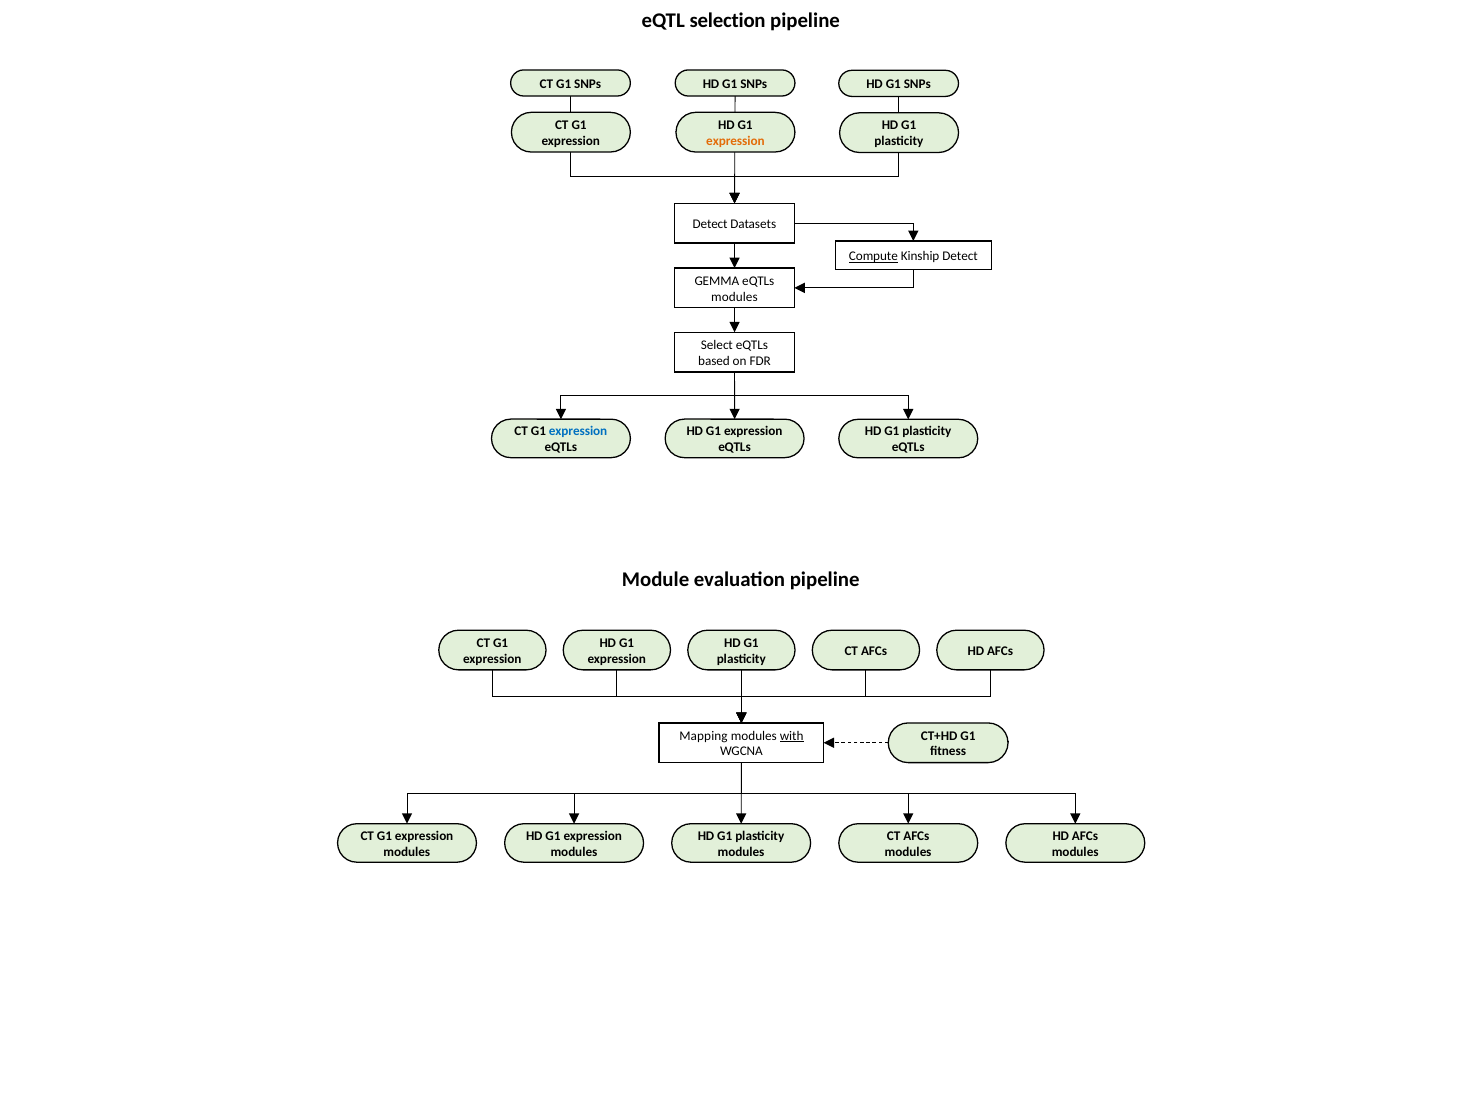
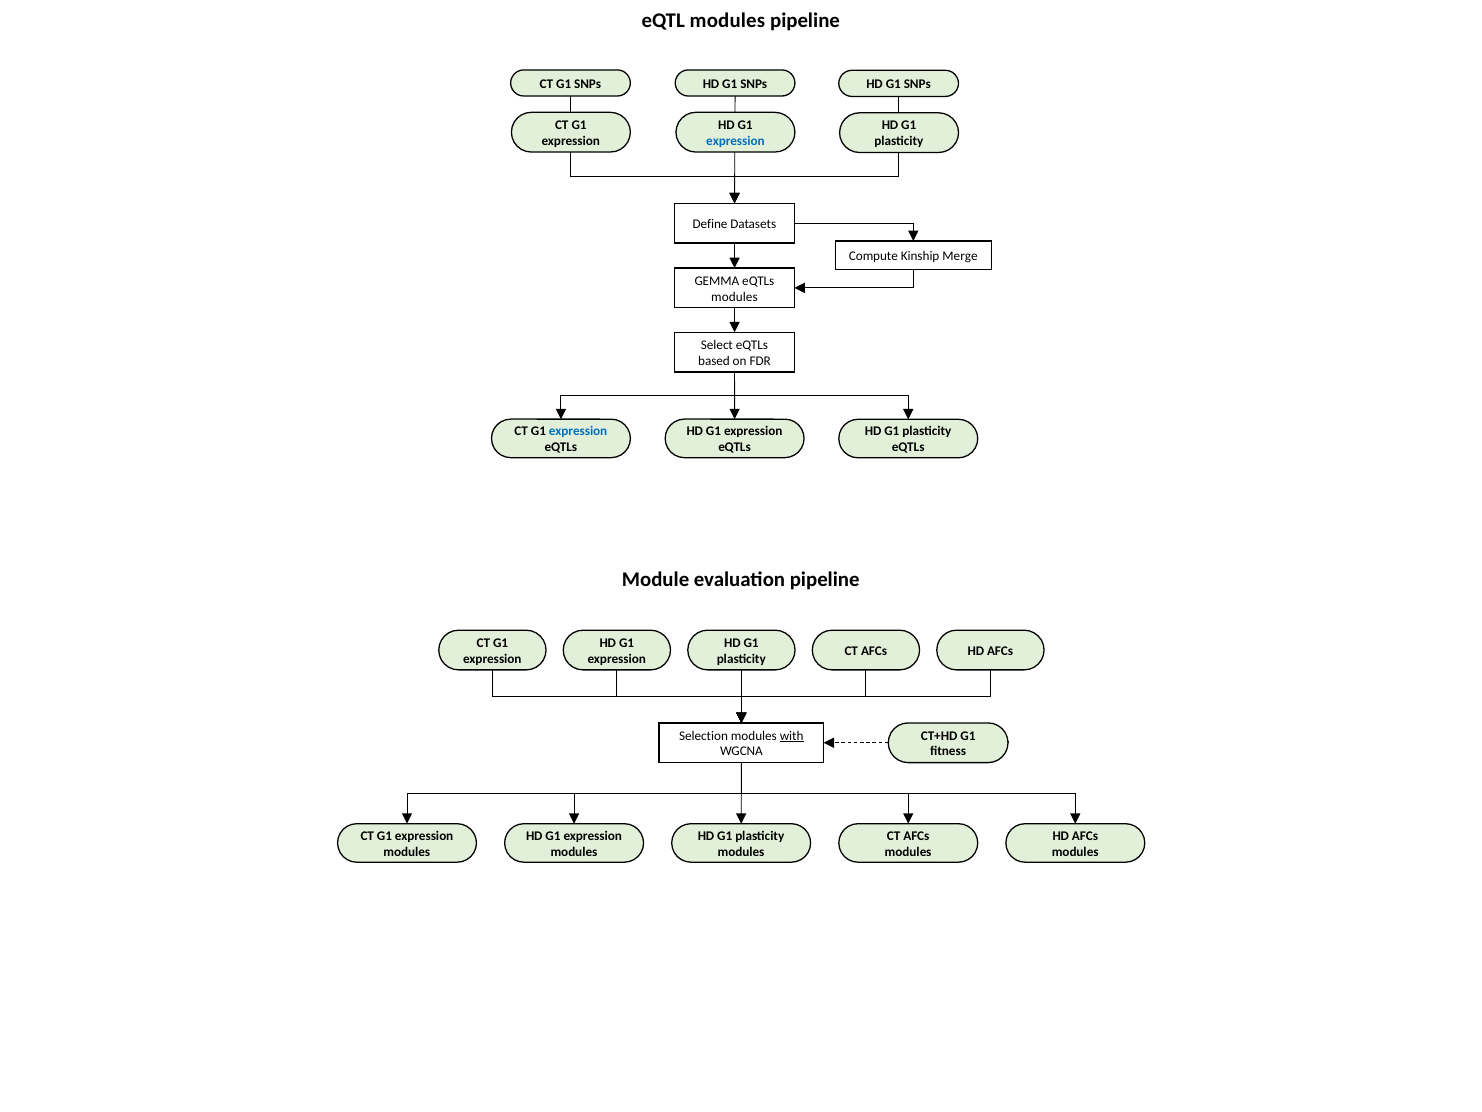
eQTL selection: selection -> modules (727, 21)
expression colour: orange -> blue (735, 141)
Detect: Detect -> Define (710, 224)
Compute underline: present -> none (873, 256)
Kinship Detect: Detect -> Merge (960, 256)
Mapping: Mapping -> Selection (704, 735)
